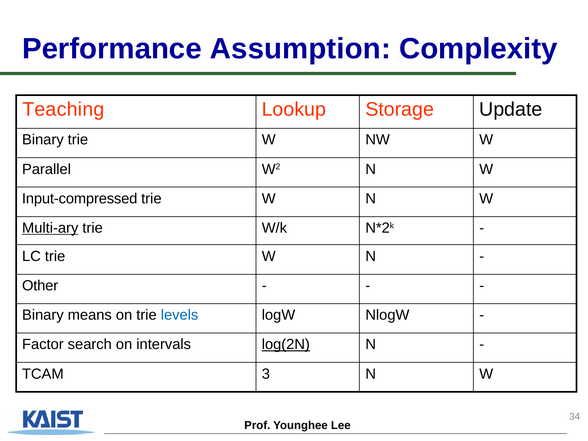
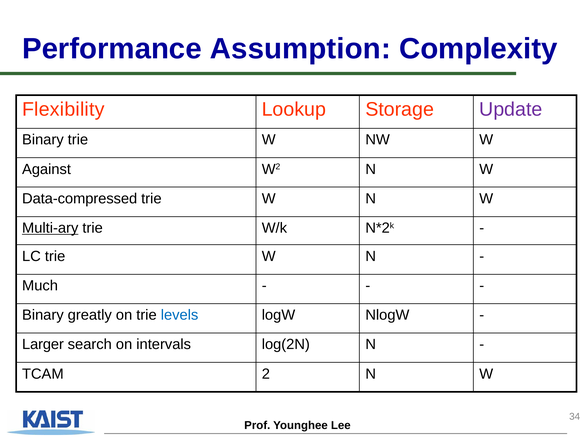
Teaching: Teaching -> Flexibility (63, 109)
Update colour: black -> purple (511, 109)
Parallel: Parallel -> Against (47, 169)
Input-compressed: Input-compressed -> Data-compressed (80, 199)
Other: Other -> Much (40, 286)
means: means -> greatly (90, 315)
Factor: Factor -> Larger (43, 344)
log(2N underline: present -> none (286, 344)
3: 3 -> 2 (266, 374)
